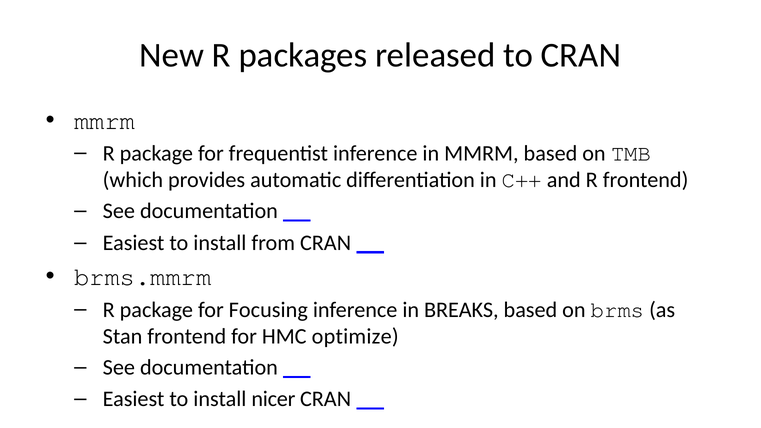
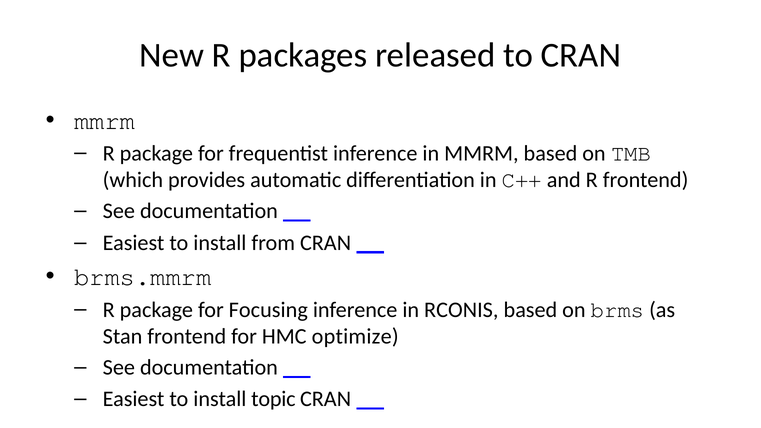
BREAKS: BREAKS -> RCONIS (461, 310)
nicer: nicer -> topic (273, 399)
